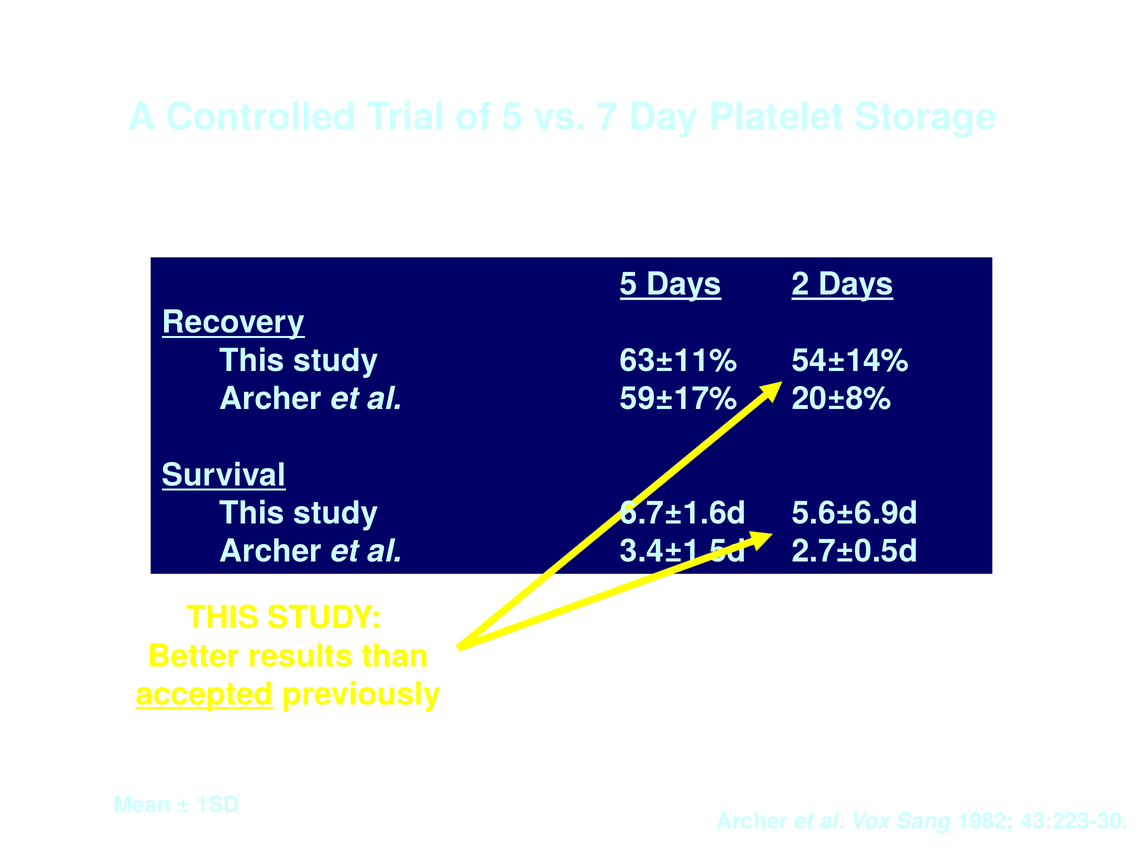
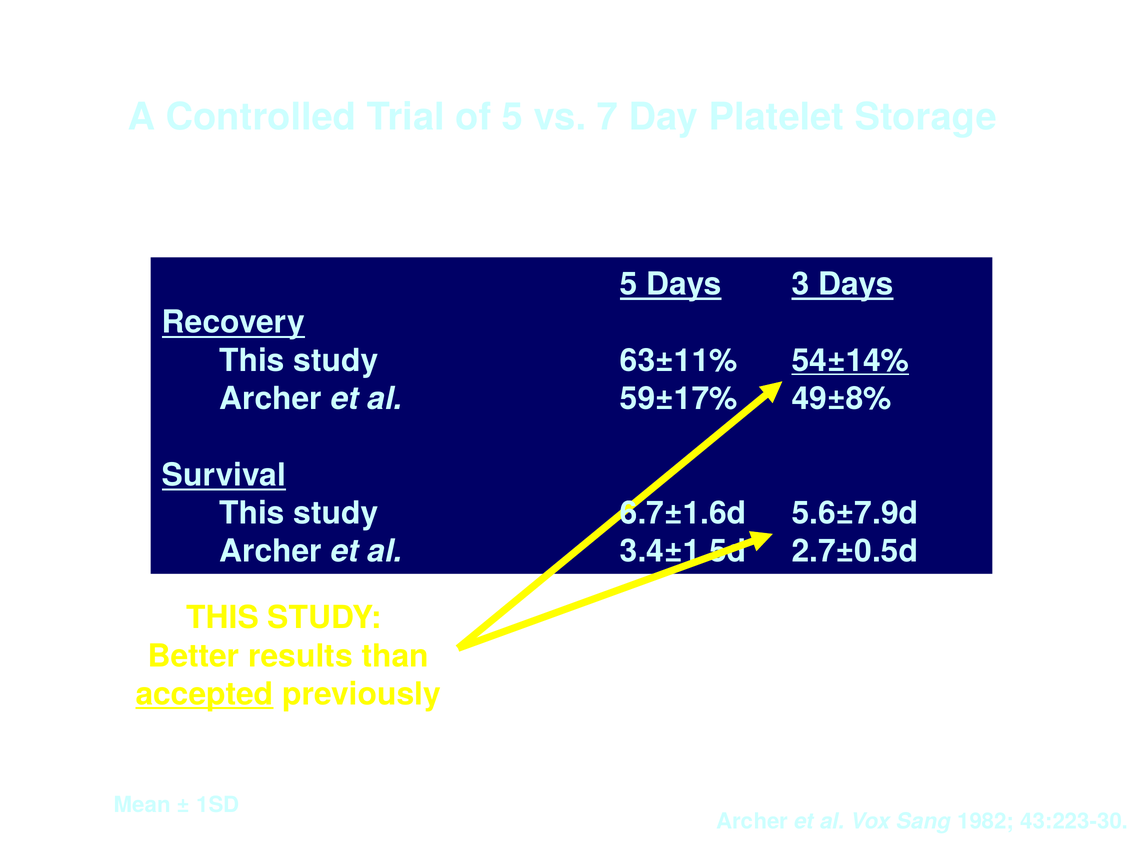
2: 2 -> 3 (801, 285)
54±14% underline: none -> present (850, 361)
20±8%: 20±8% -> 49±8% (842, 399)
5.6±6.9d: 5.6±6.9d -> 5.6±7.9d (855, 514)
